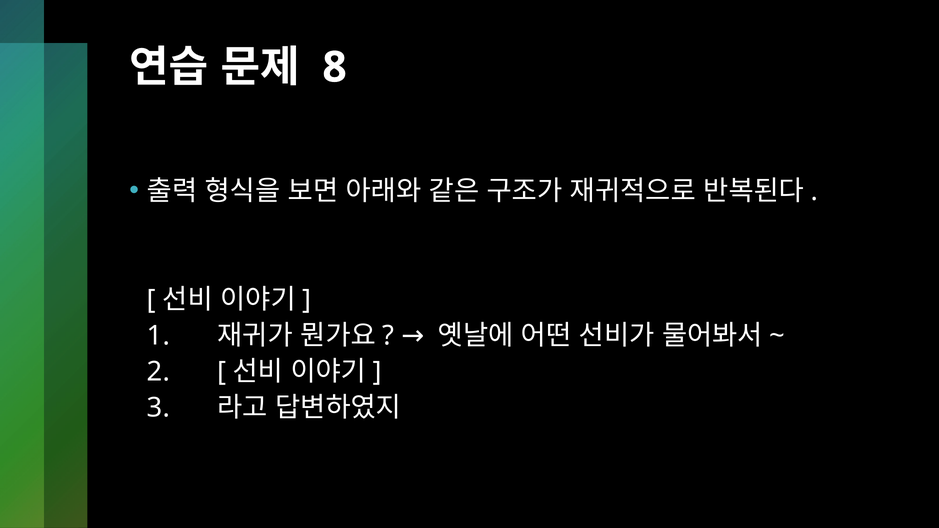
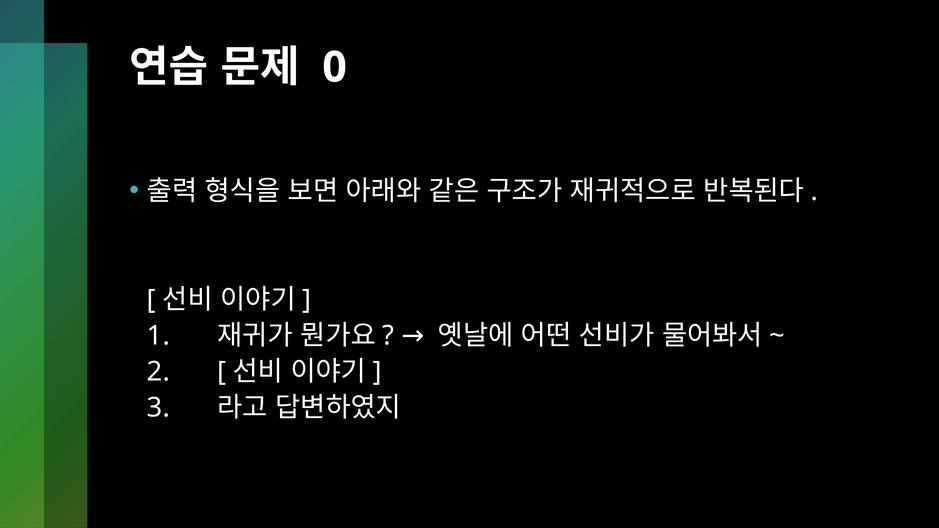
8: 8 -> 0 (335, 67)
